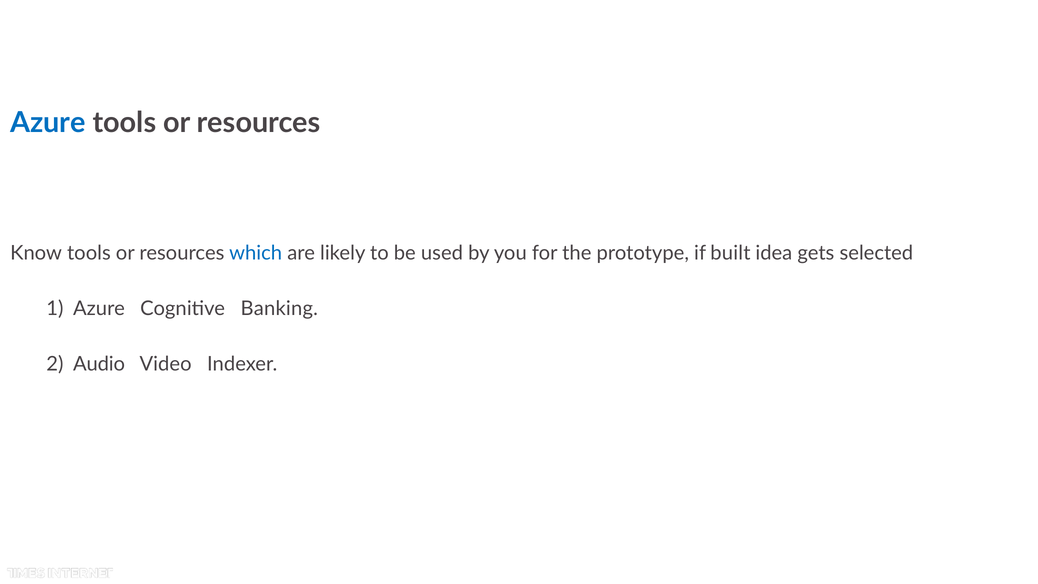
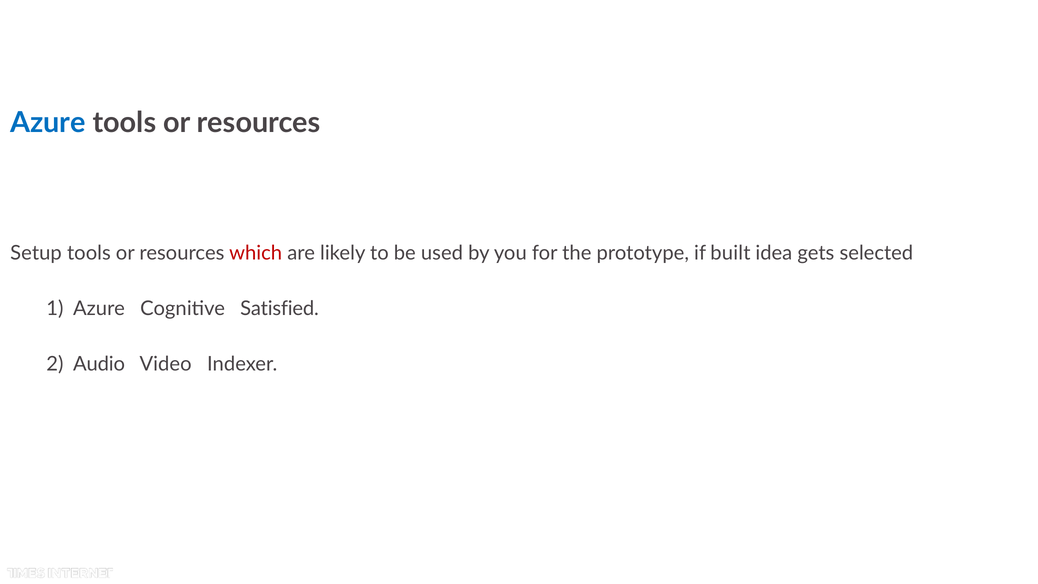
Know: Know -> Setup (36, 253)
which colour: blue -> red (256, 253)
Banking: Banking -> Satisfied (279, 309)
